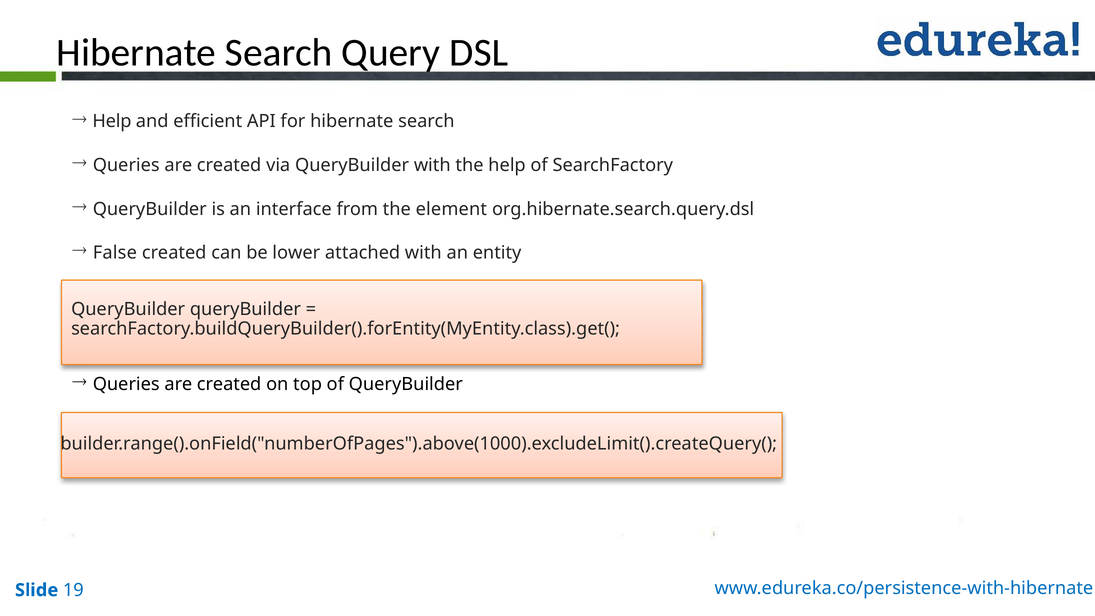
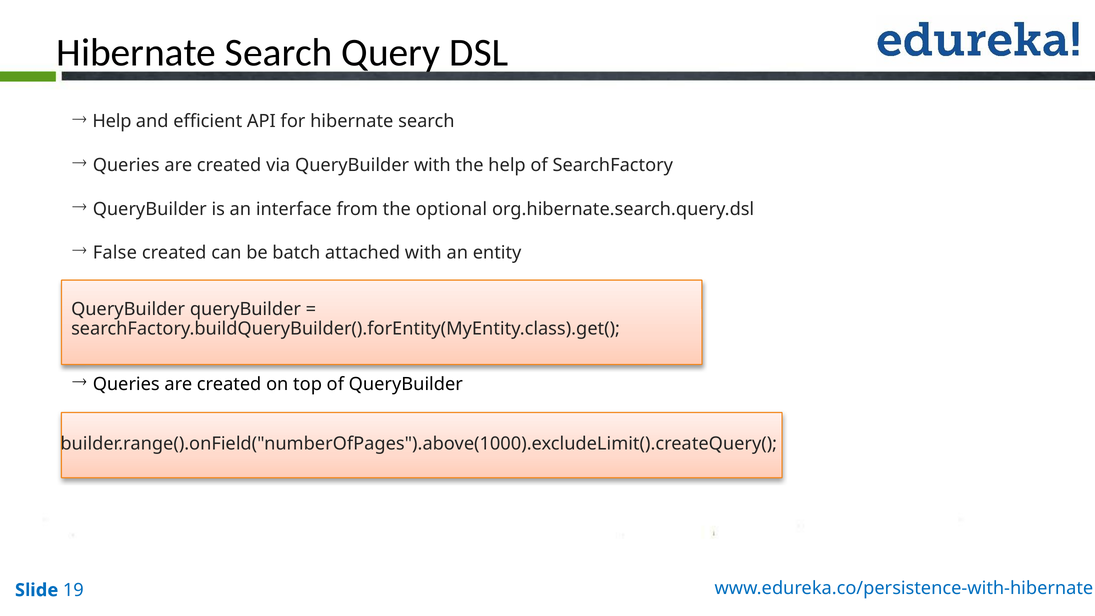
element: element -> optional (451, 209)
lower: lower -> batch (296, 253)
